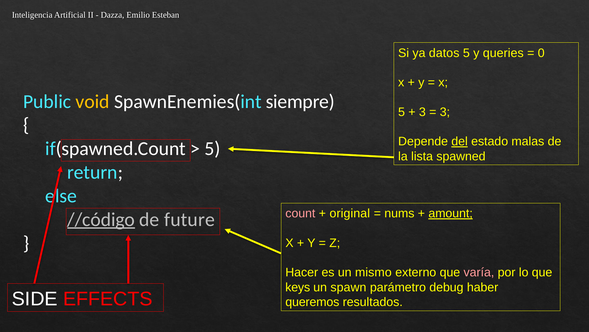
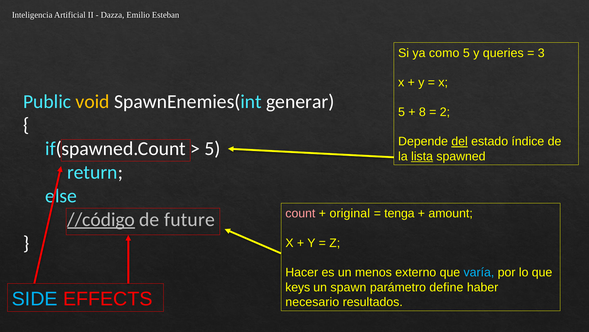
datos: datos -> como (444, 53)
0: 0 -> 3 (541, 53)
siempre: siempre -> generar (300, 101)
3: 3 -> 8 (422, 112)
3: 3 -> 2 (445, 112)
malas: malas -> índice (528, 141)
lista underline: none -> present (422, 156)
nums: nums -> tenga (399, 213)
amount underline: present -> none (451, 213)
mismo: mismo -> menos (373, 272)
varía colour: pink -> light blue (479, 272)
debug: debug -> define (446, 287)
SIDE colour: white -> light blue (35, 298)
queremos: queremos -> necesario (312, 301)
